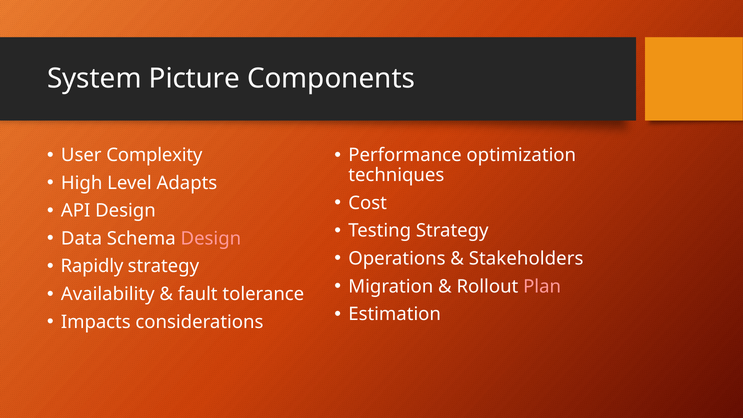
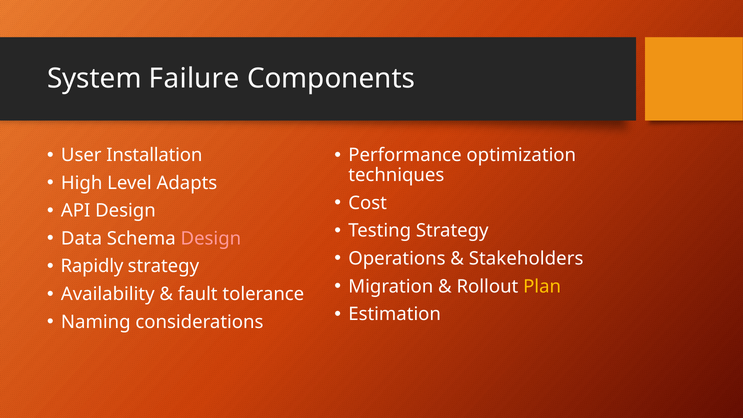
Picture: Picture -> Failure (194, 79)
Complexity: Complexity -> Installation (154, 155)
Plan colour: pink -> yellow (542, 286)
Impacts: Impacts -> Naming (96, 322)
